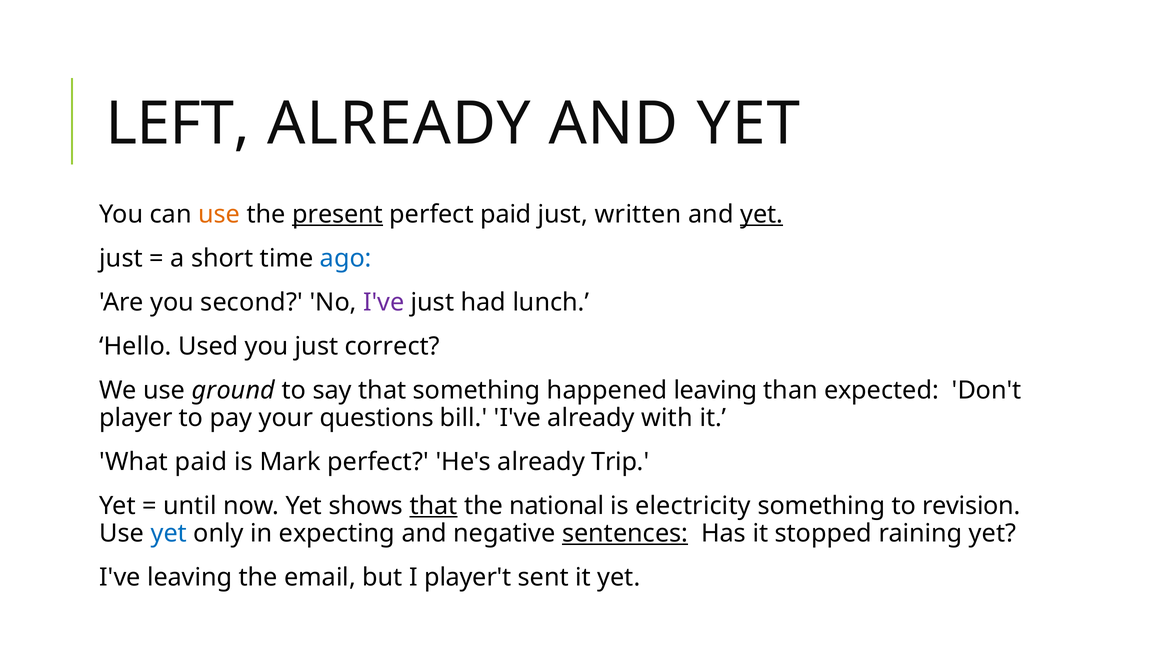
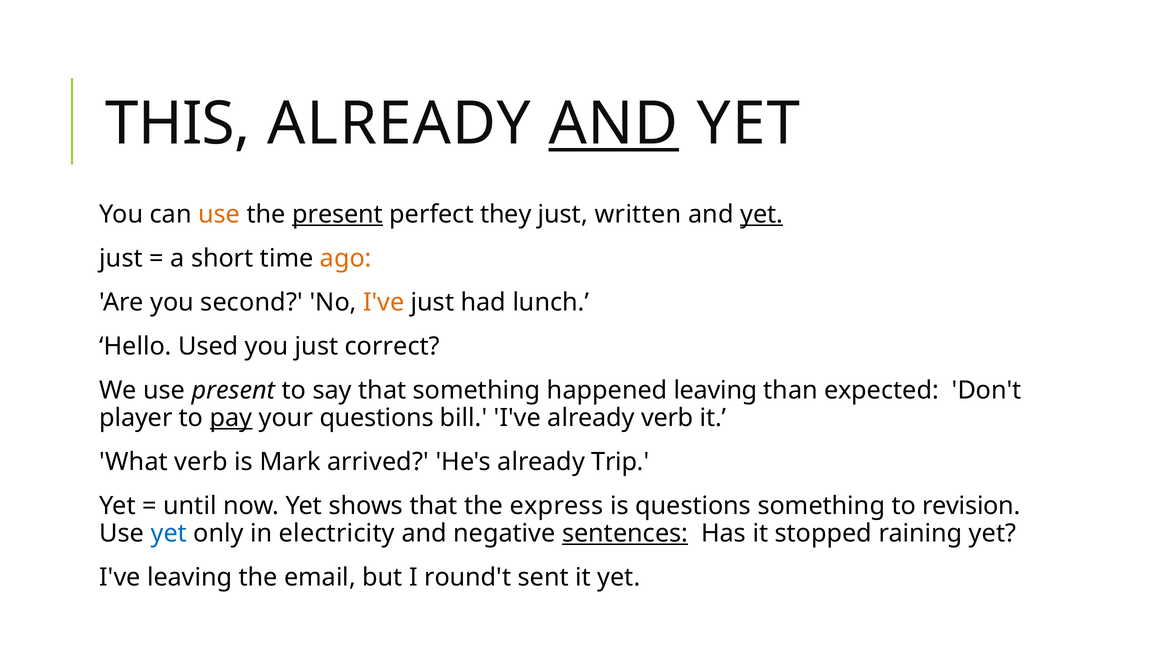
LEFT: LEFT -> THIS (178, 124)
AND underline: none -> present (613, 124)
perfect paid: paid -> they (506, 214)
ago colour: blue -> orange (346, 258)
I've colour: purple -> orange (384, 303)
use ground: ground -> present (233, 391)
pay underline: none -> present (231, 418)
already with: with -> verb (667, 418)
What paid: paid -> verb (201, 462)
Mark perfect: perfect -> arrived (378, 462)
that underline: present -> none (434, 506)
national: national -> express (557, 506)
is electricity: electricity -> questions (693, 506)
expecting: expecting -> electricity (337, 533)
player't: player't -> round't (468, 578)
